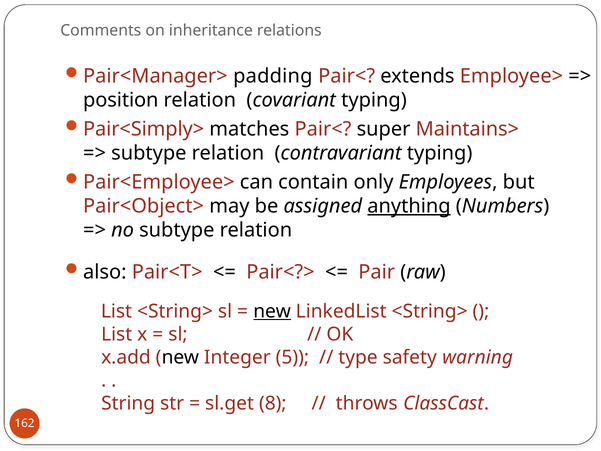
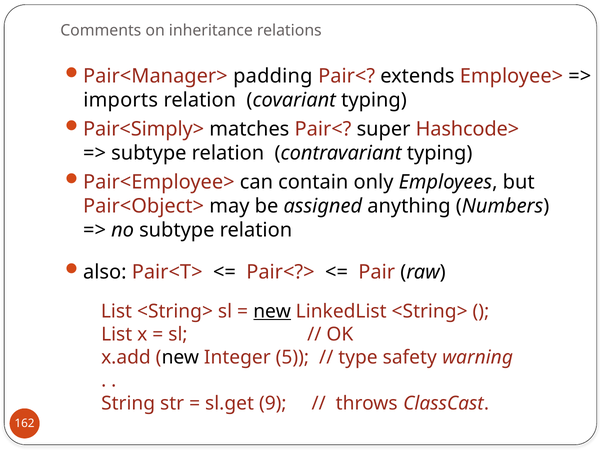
position: position -> imports (121, 100)
Maintains>: Maintains> -> Hashcode> (467, 129)
anything underline: present -> none (409, 206)
8: 8 -> 9 (273, 403)
